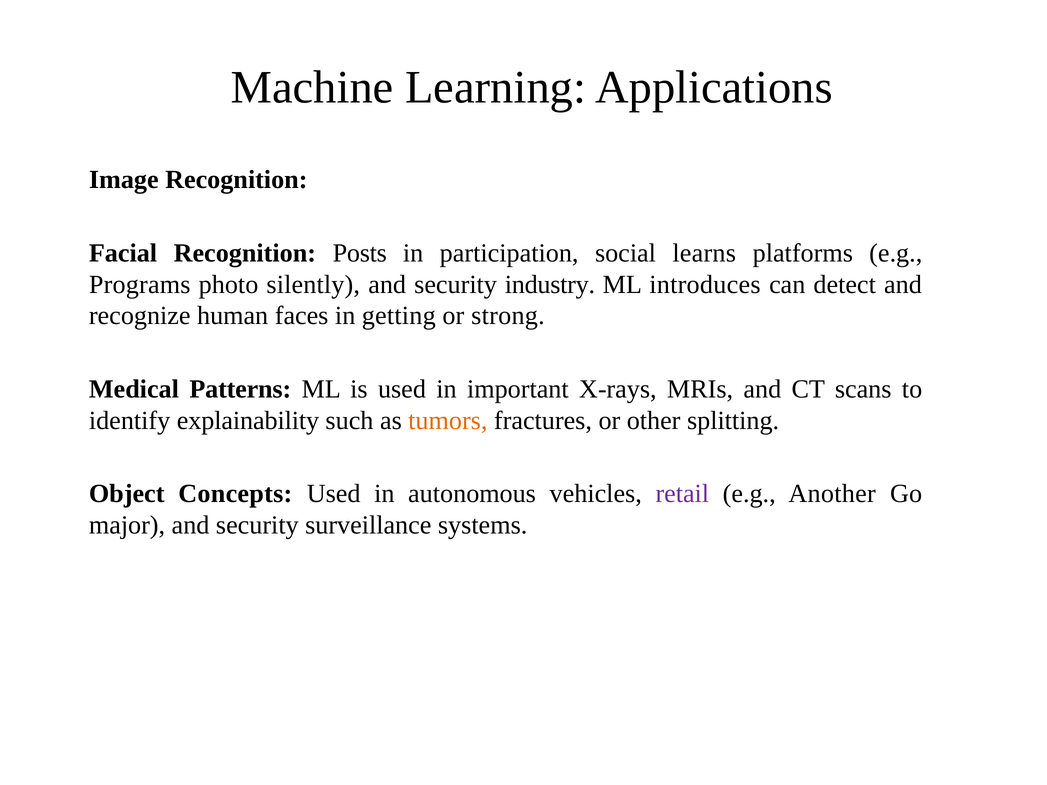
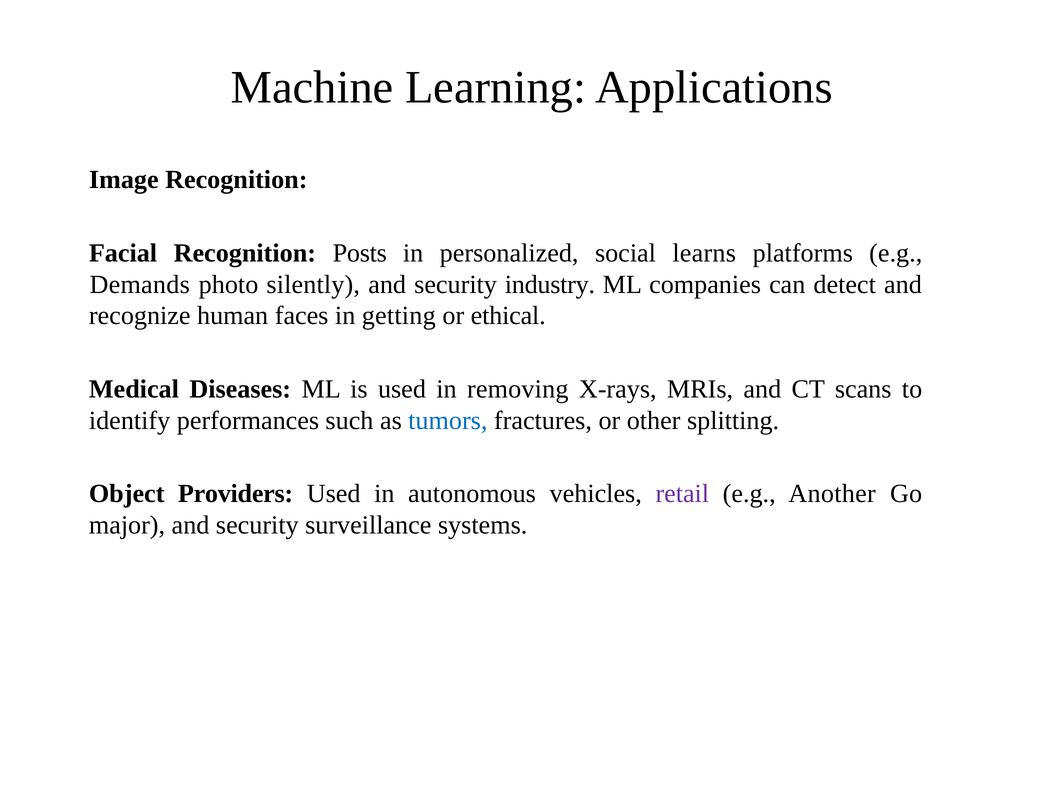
participation: participation -> personalized (509, 253)
Programs: Programs -> Demands (140, 285)
introduces: introduces -> companies (705, 285)
strong: strong -> ethical (508, 316)
Patterns: Patterns -> Diseases (240, 389)
important: important -> removing (518, 389)
explainability: explainability -> performances (248, 421)
tumors colour: orange -> blue (448, 421)
Concepts: Concepts -> Providers (236, 494)
